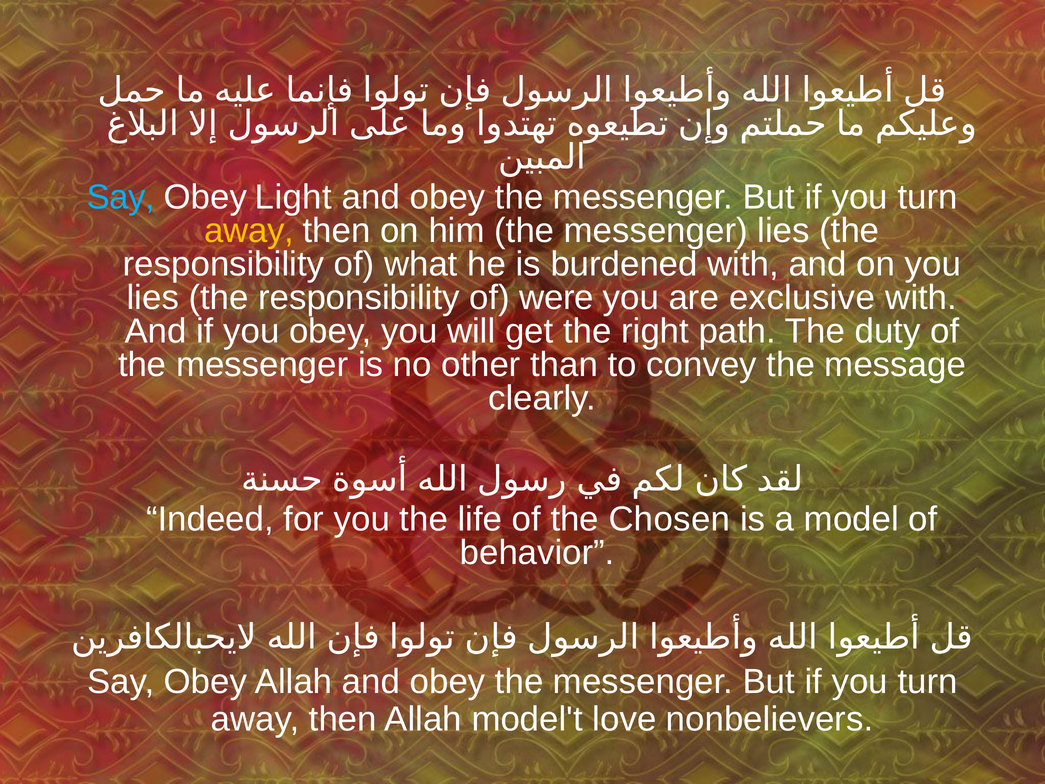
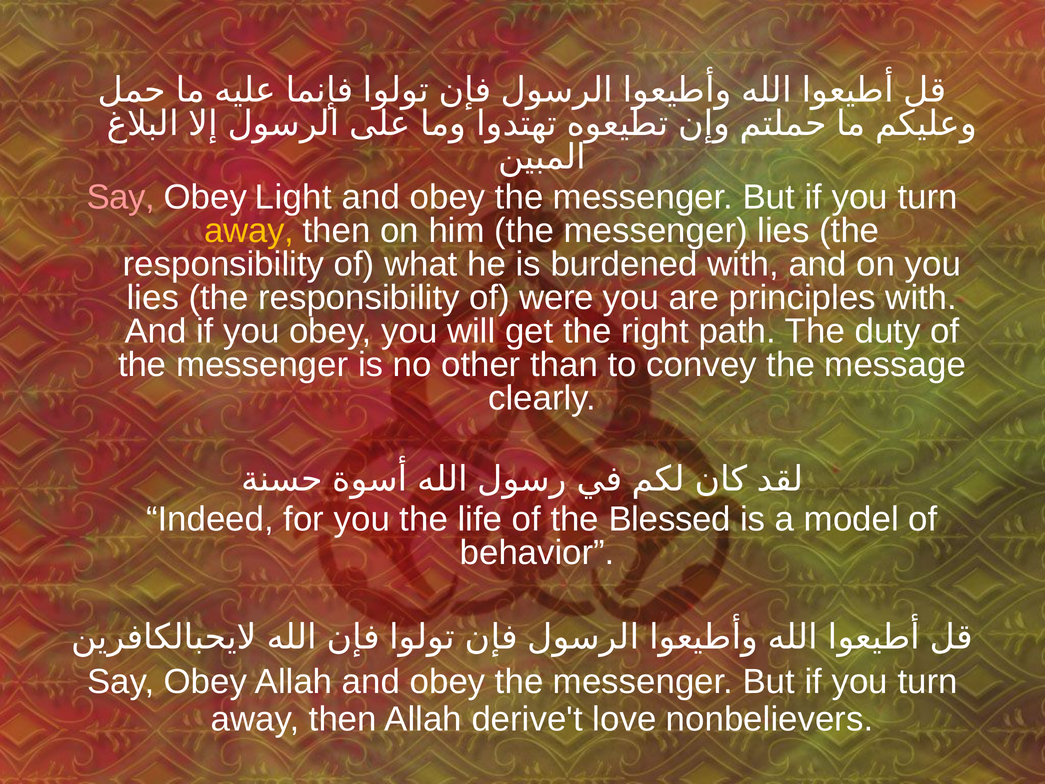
Say colour: light blue -> pink (121, 197)
exclusive: exclusive -> principles (802, 298)
Chosen: Chosen -> Blessed (670, 519)
model't: model't -> derive't (527, 719)
